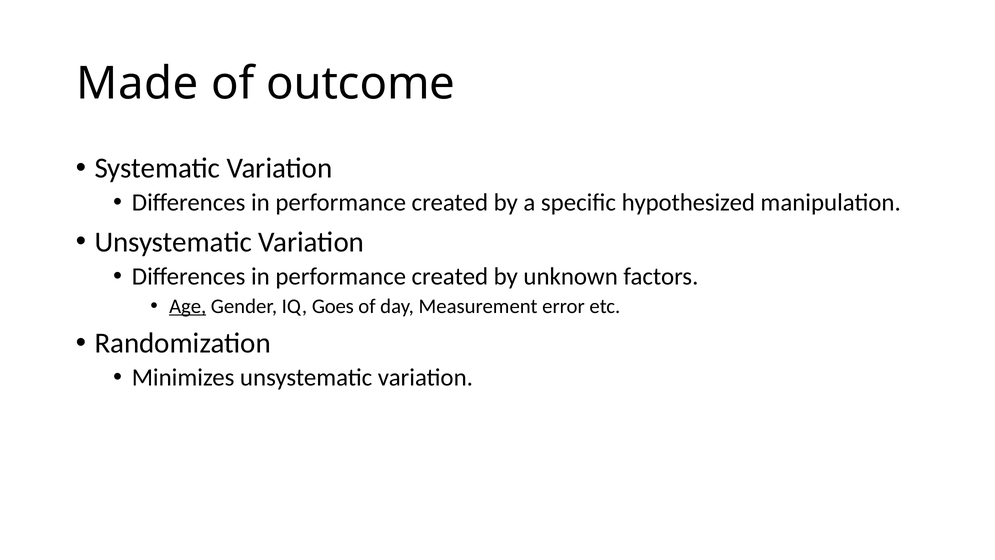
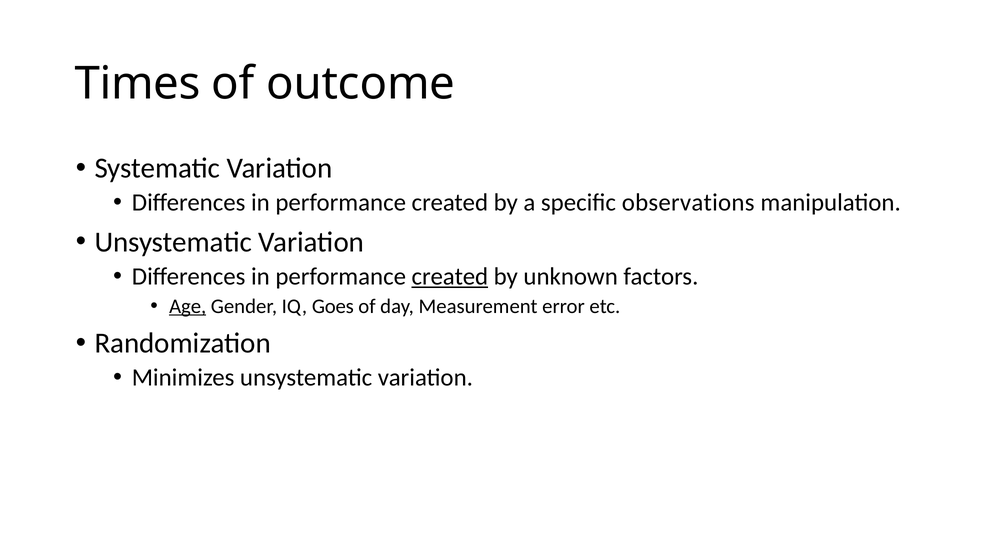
Made: Made -> Times (138, 84)
hypothesized: hypothesized -> observations (688, 202)
created underline: none -> present (450, 276)
